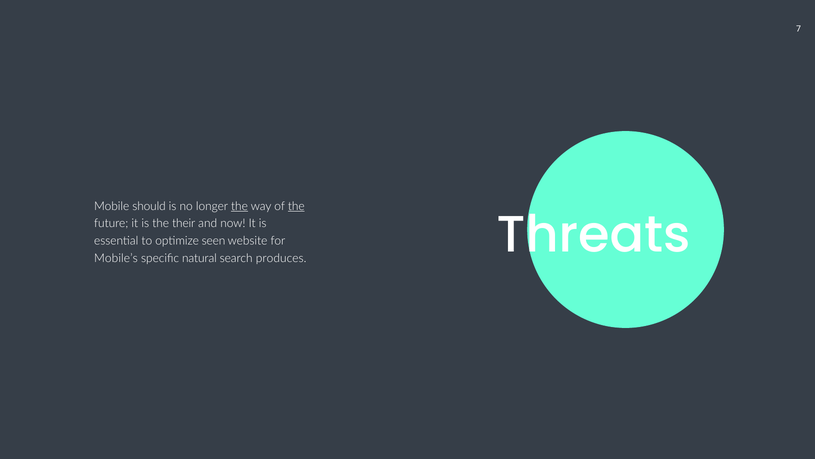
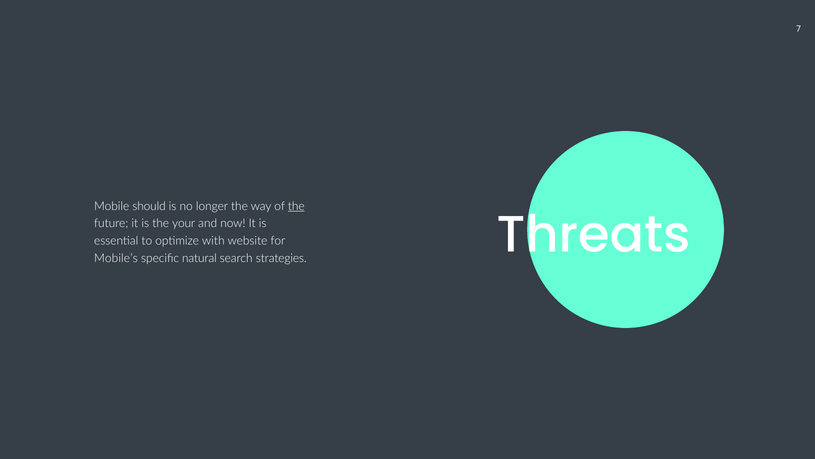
the underline: present -> none (239, 206)
their: their -> your (184, 223)
seen: seen -> with (213, 241)
produces: produces -> strategies (281, 258)
